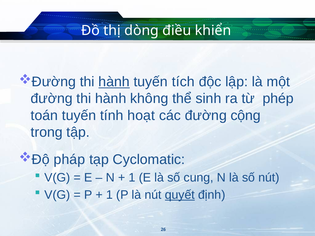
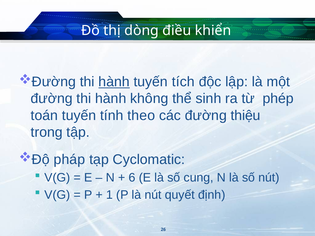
hoạt: hoạt -> theo (141, 116)
cộng: cộng -> thiệu (246, 116)
1: 1 -> 6 (132, 178)
quyết underline: present -> none (180, 195)
